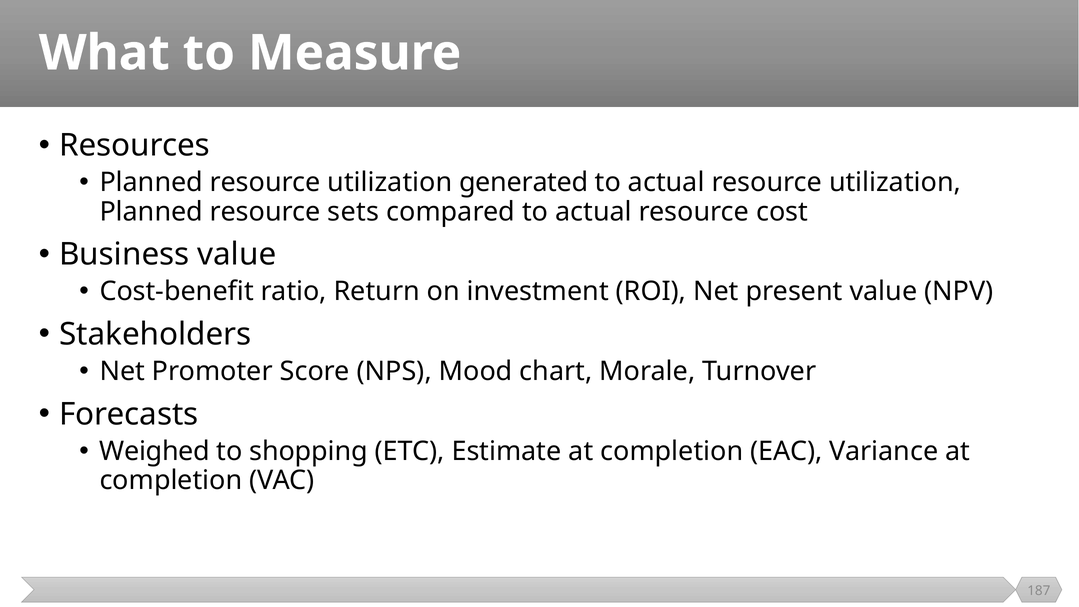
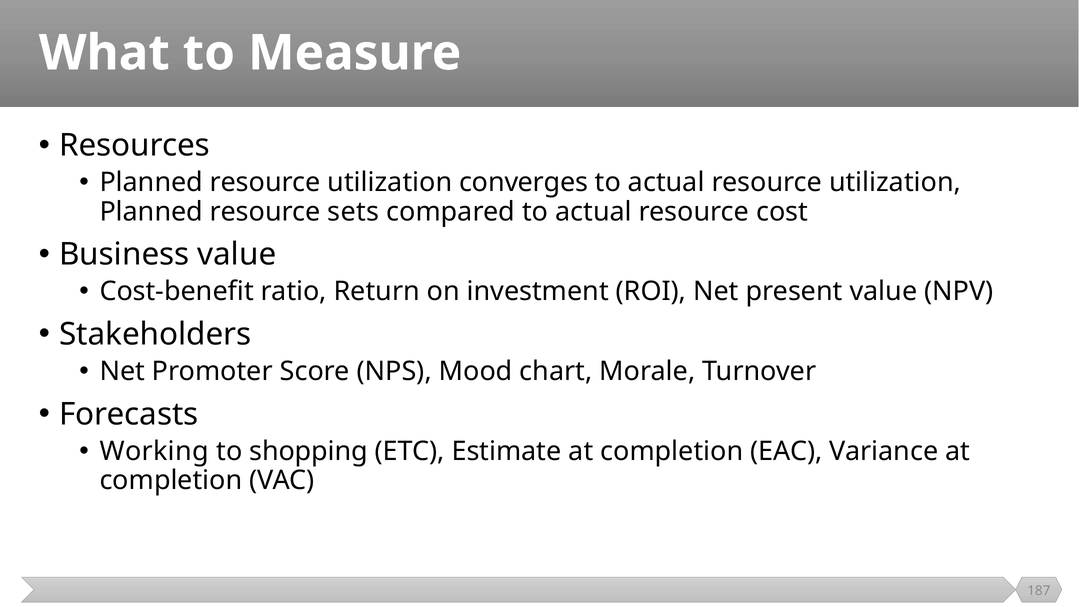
generated: generated -> converges (524, 183)
Weighed: Weighed -> Working (154, 451)
